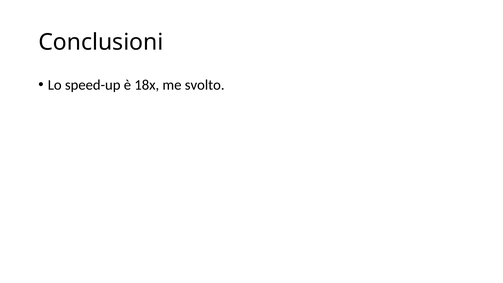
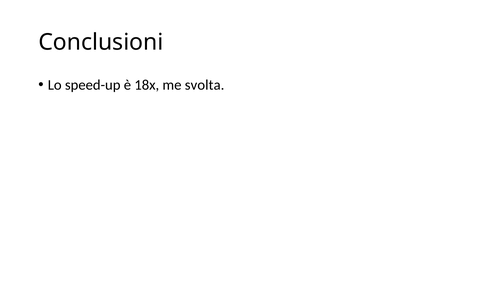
svolto: svolto -> svolta (205, 85)
